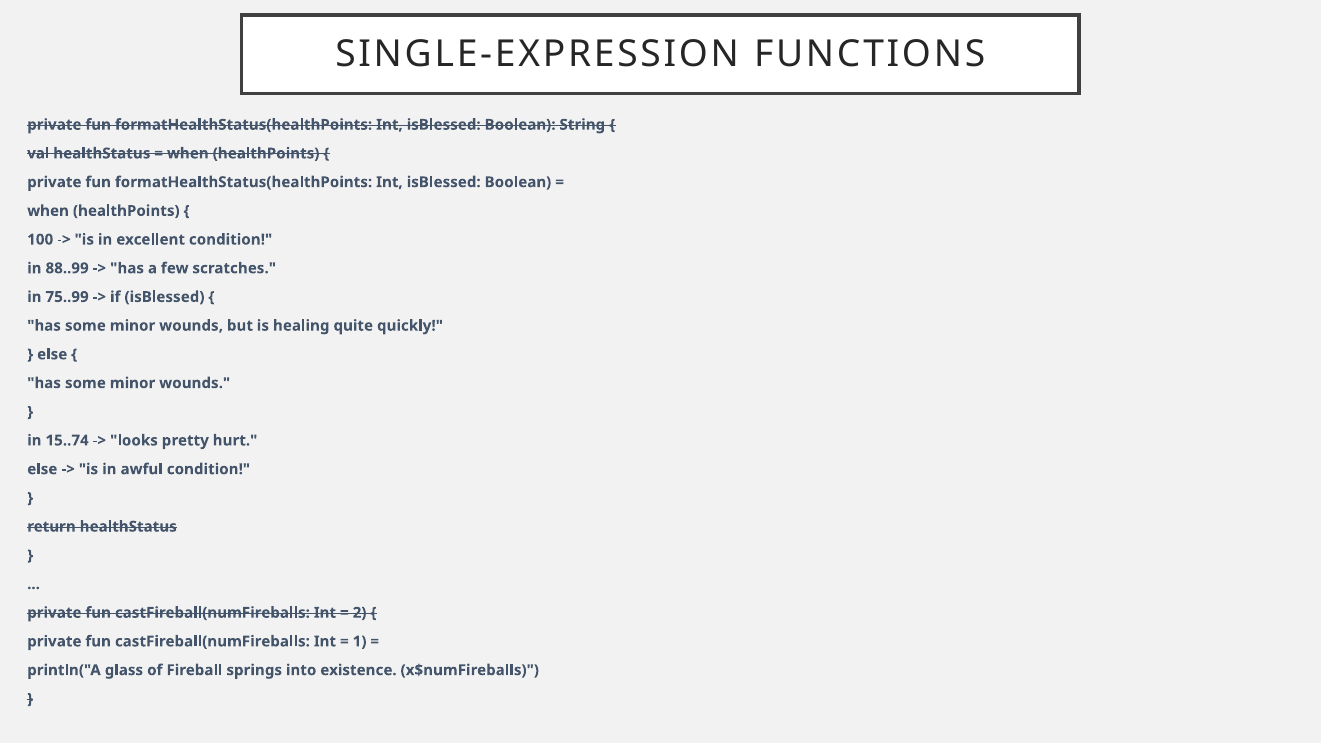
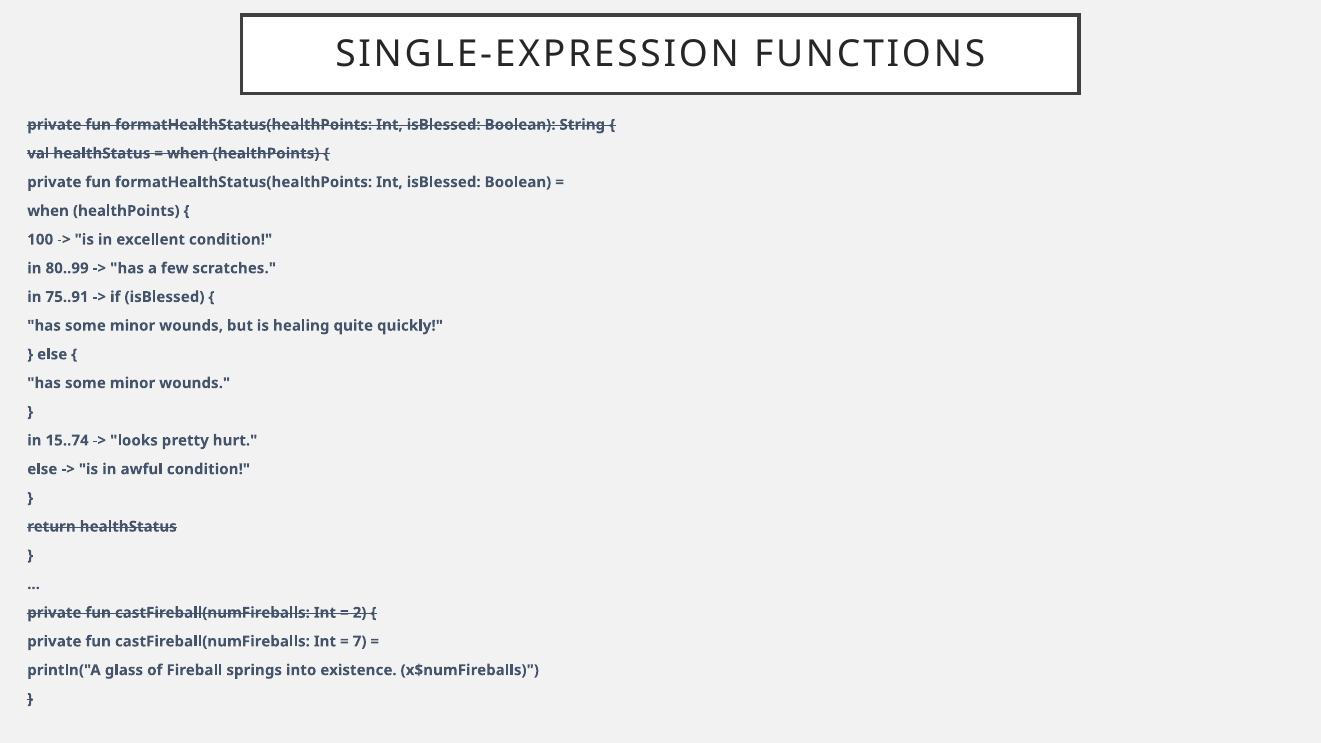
88..99: 88..99 -> 80..99 (67, 268)
75..99: 75..99 -> 75..91 (67, 297)
1: 1 -> 7 (360, 641)
